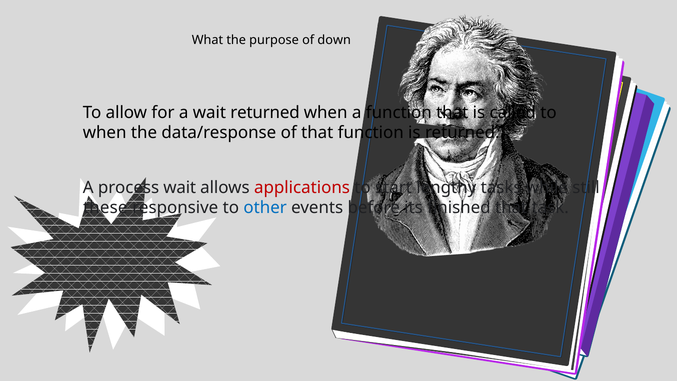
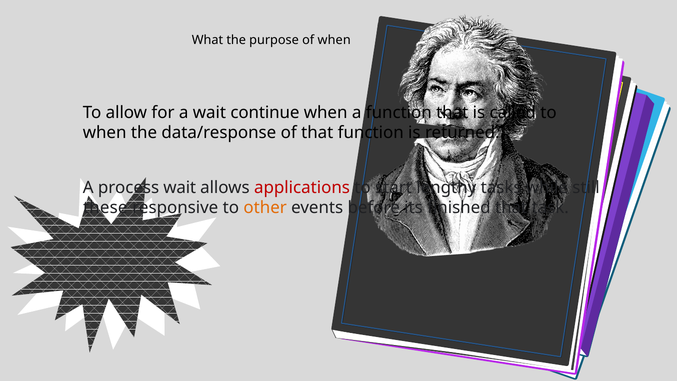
of down: down -> when (334, 40)
wait returned: returned -> continue (265, 112)
other colour: blue -> orange (265, 208)
